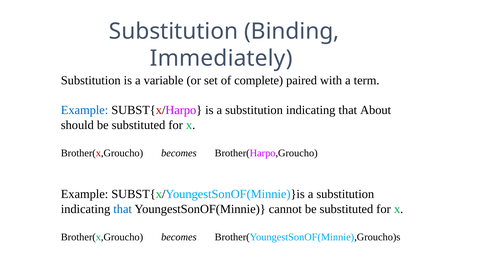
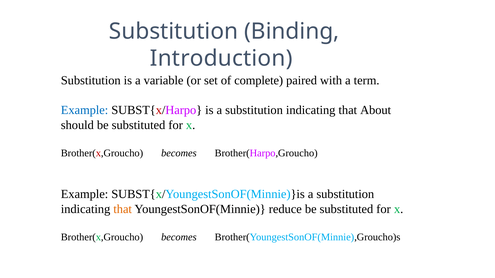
Immediately: Immediately -> Introduction (221, 59)
that colour: blue -> orange (123, 209)
cannot: cannot -> reduce (285, 209)
